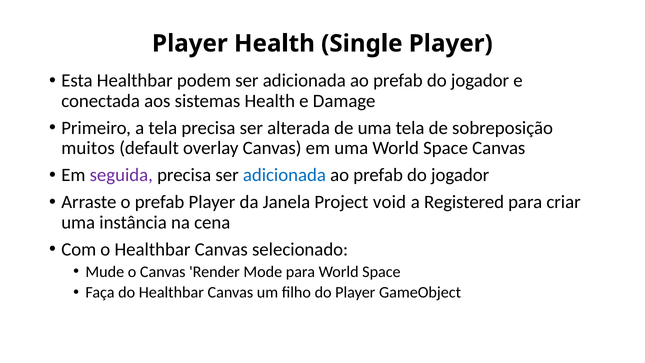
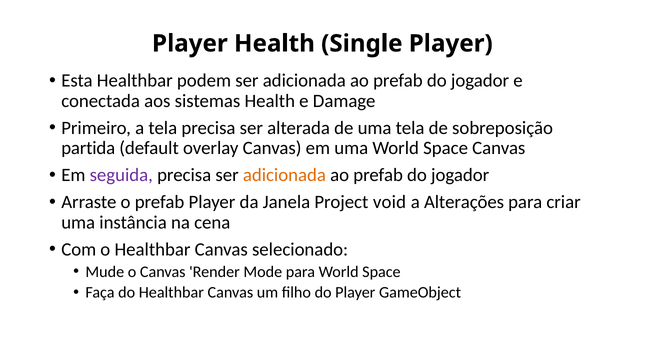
muitos: muitos -> partida (88, 148)
adicionada colour: blue -> orange (284, 175)
Registered: Registered -> Alterações (464, 202)
